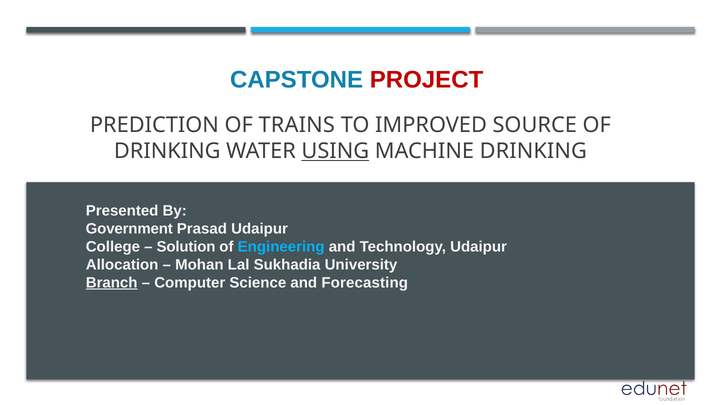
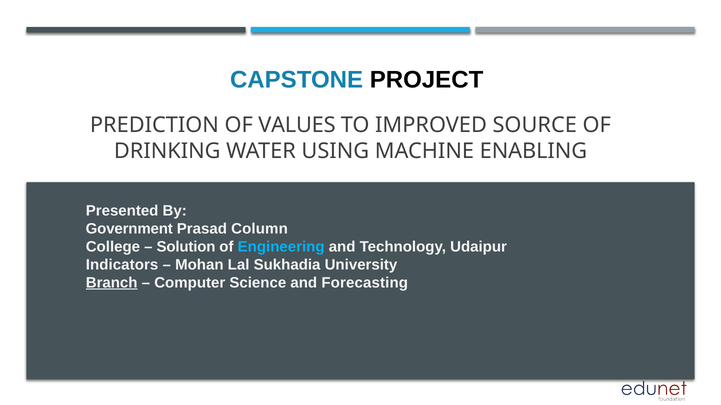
PROJECT colour: red -> black (427, 80)
TRAINS: TRAINS -> VALUES (297, 125)
USING underline: present -> none (335, 151)
MACHINE DRINKING: DRINKING -> ENABLING (533, 151)
Prasad Udaipur: Udaipur -> Column (259, 229)
Allocation: Allocation -> Indicators (122, 265)
